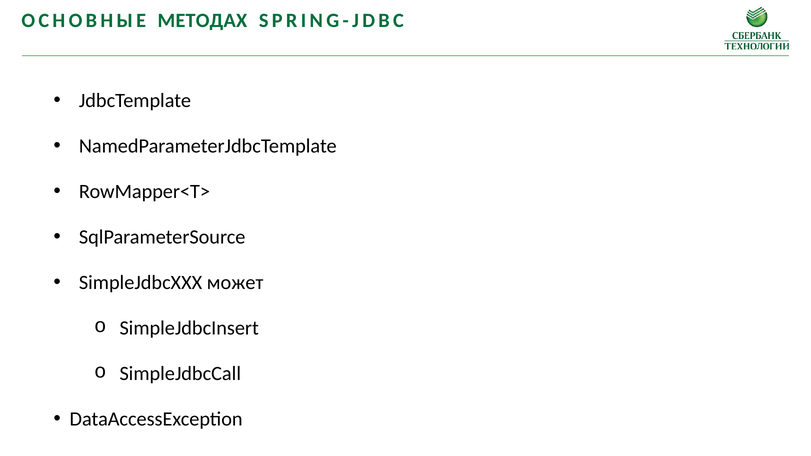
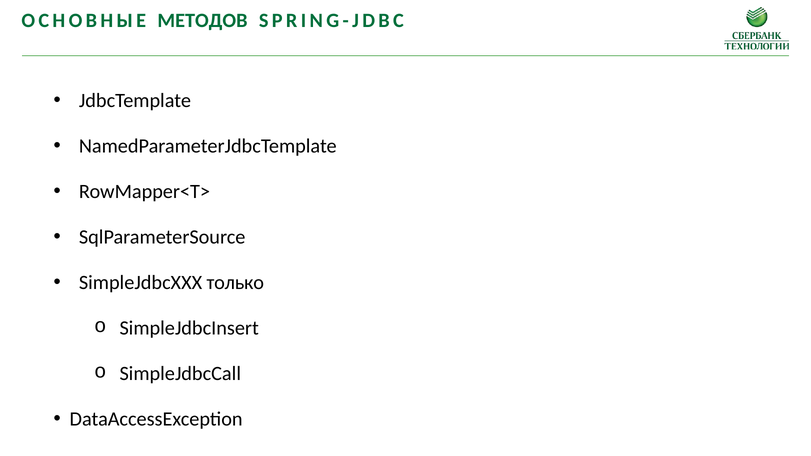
МЕТОДАХ: МЕТОДАХ -> МЕТОДОВ (202, 21)
может: может -> только (235, 283)
